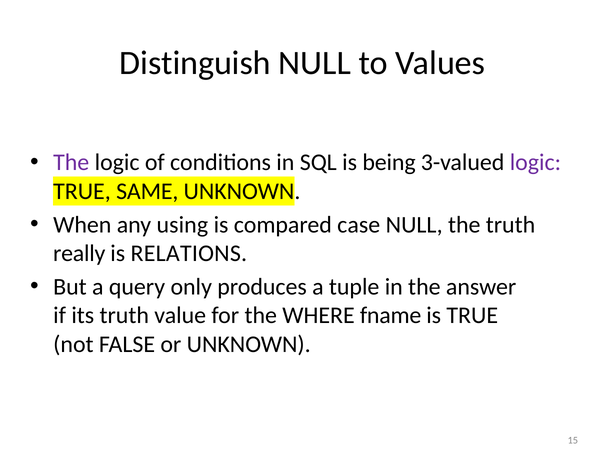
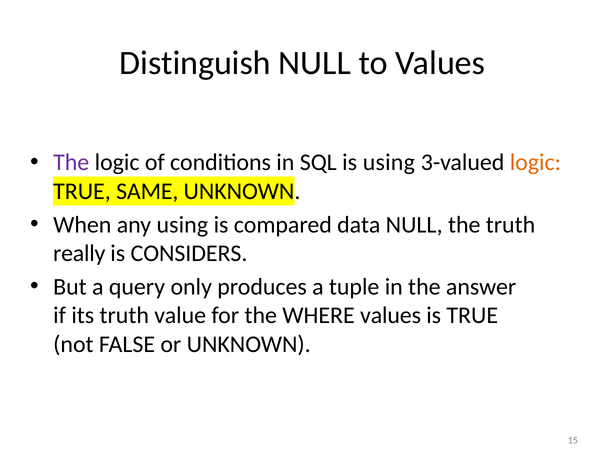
is being: being -> using (389, 163)
logic colour: purple -> orange (535, 163)
case: case -> data (359, 225)
RELATIONS: RELATIONS -> CONSIDERS (189, 254)
WHERE fname: fname -> values (391, 316)
